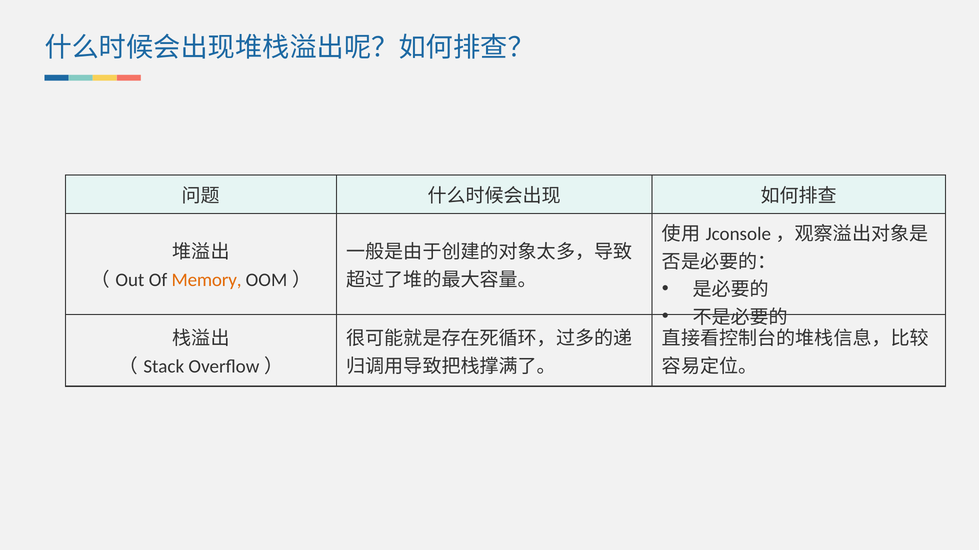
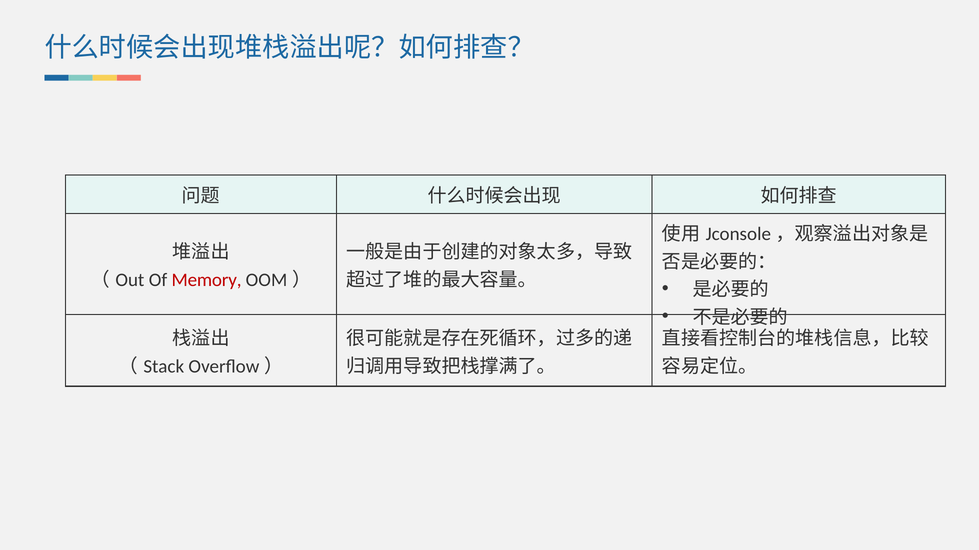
Memory colour: orange -> red (207, 280)
